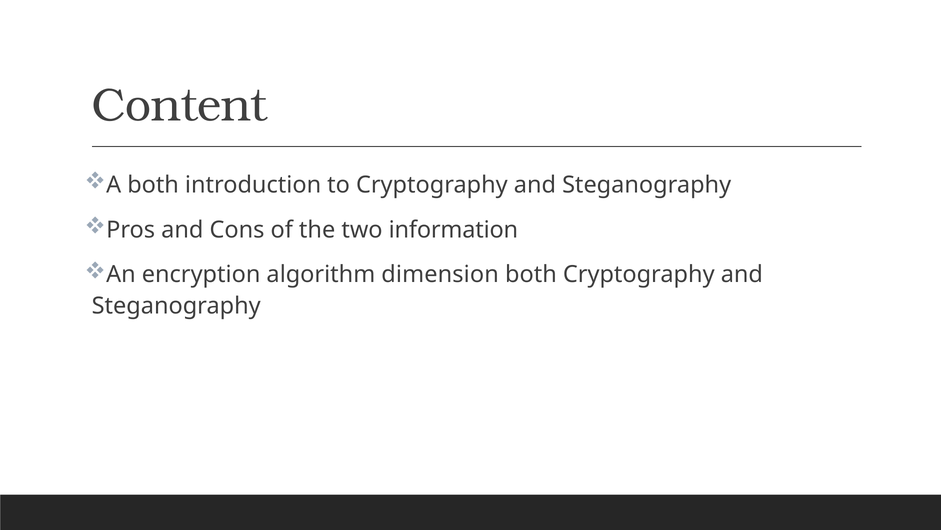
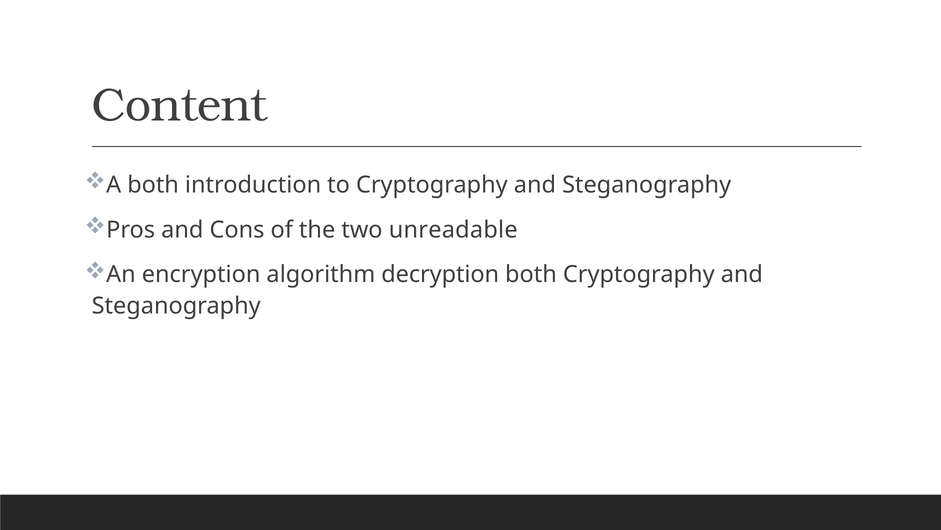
information: information -> unreadable (453, 230)
dimension: dimension -> decryption (440, 274)
